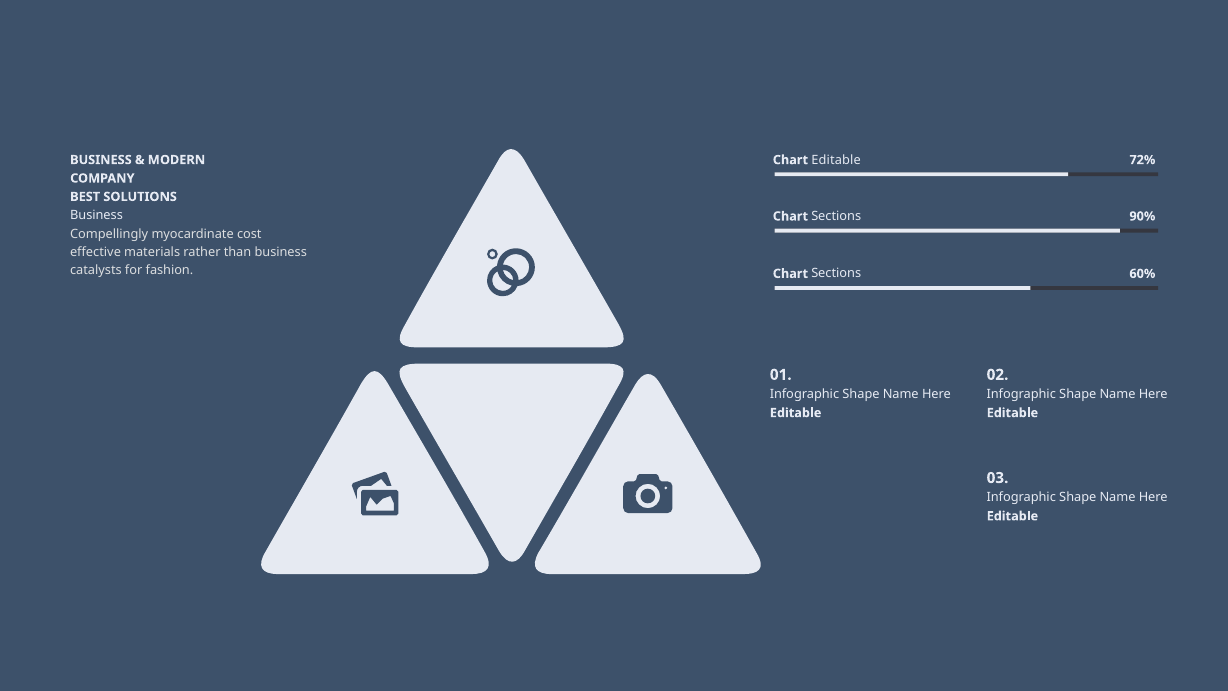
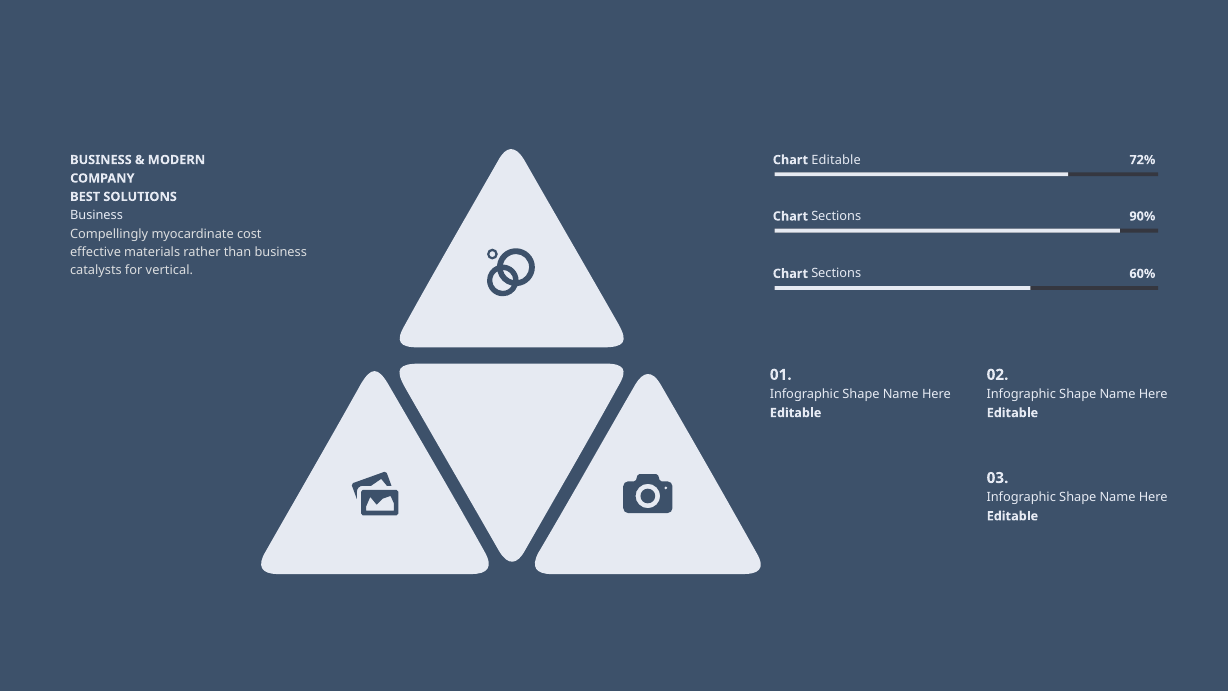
fashion: fashion -> vertical (169, 271)
